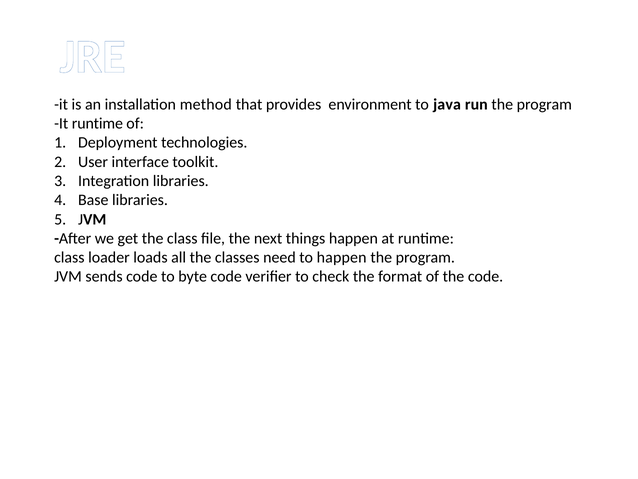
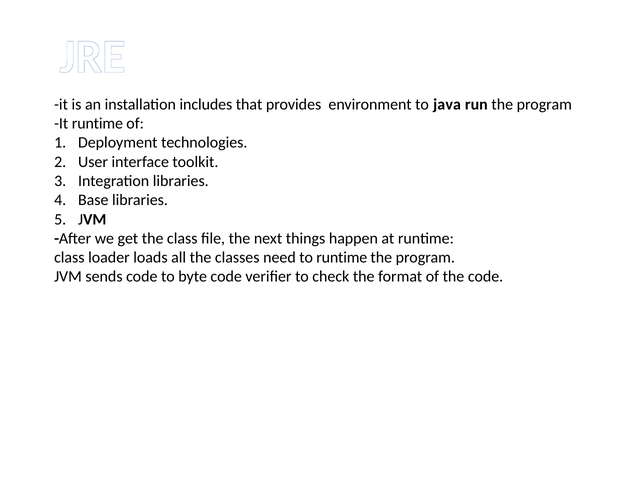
method: method -> includes (206, 104)
to happen: happen -> runtime (342, 257)
